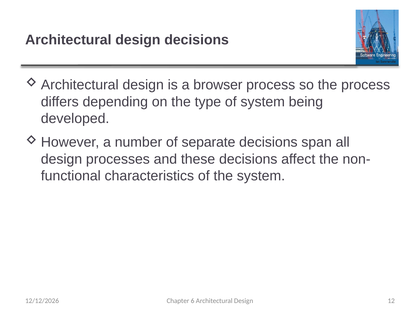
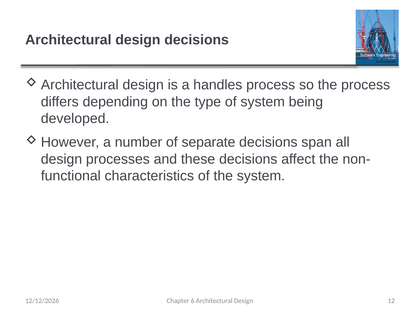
browser: browser -> handles (218, 85)
